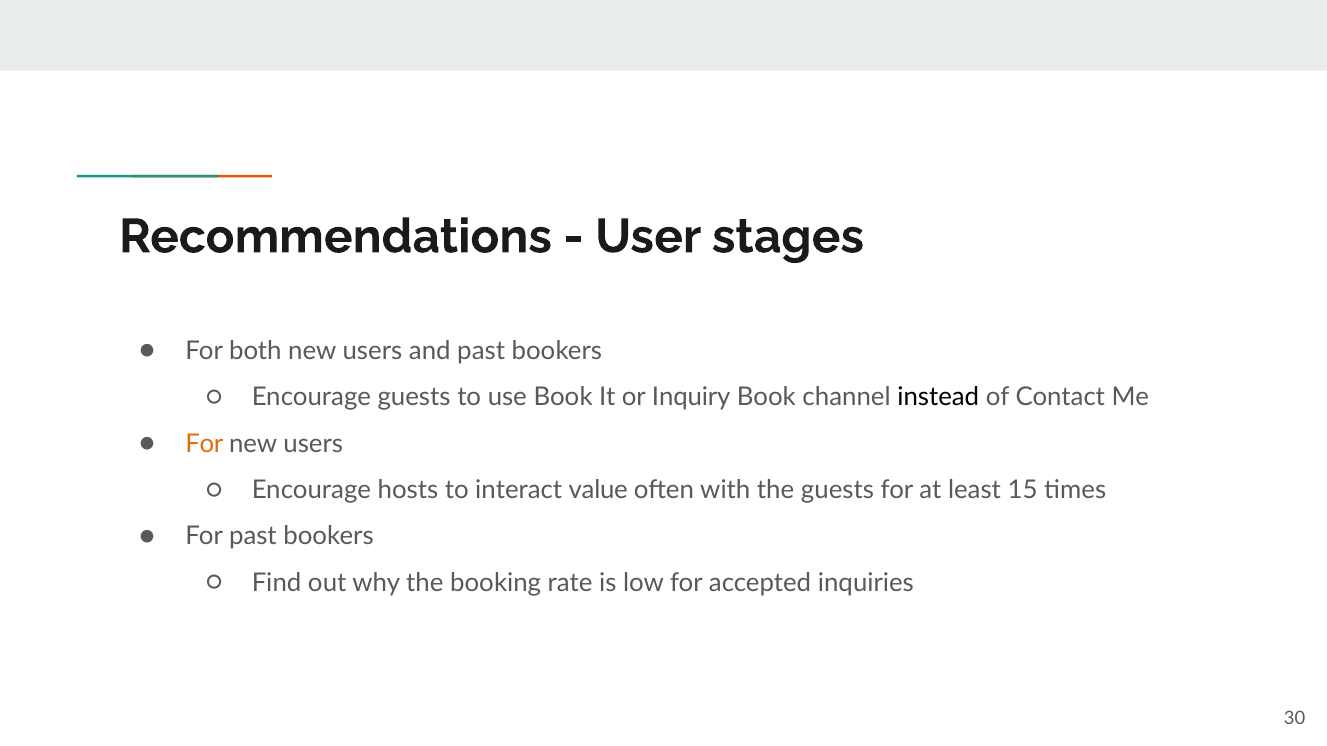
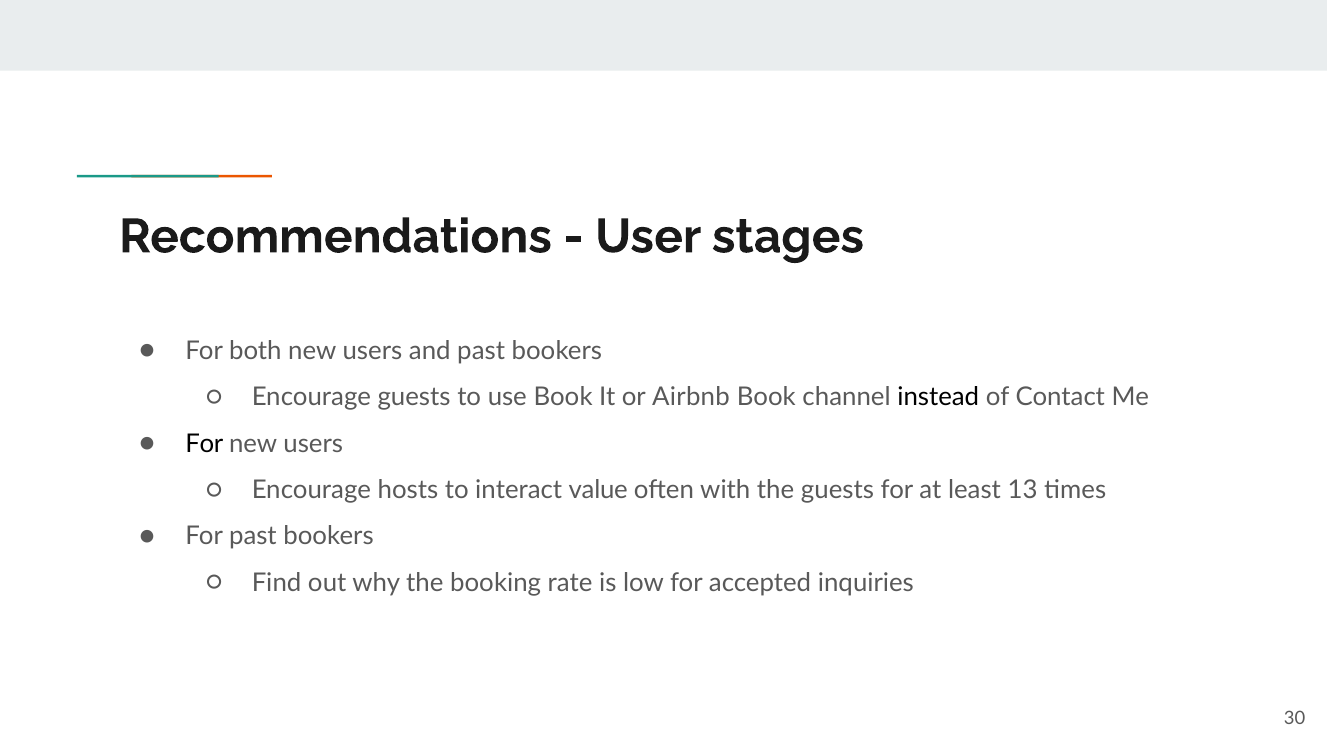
Inquiry: Inquiry -> Airbnb (691, 397)
For colour: orange -> black (204, 444)
15: 15 -> 13 (1023, 490)
